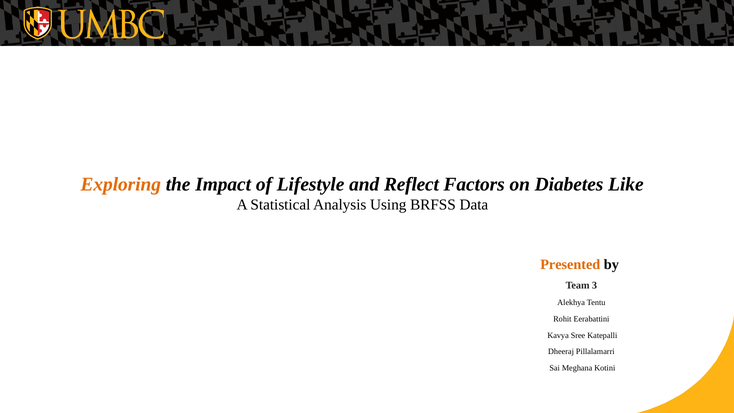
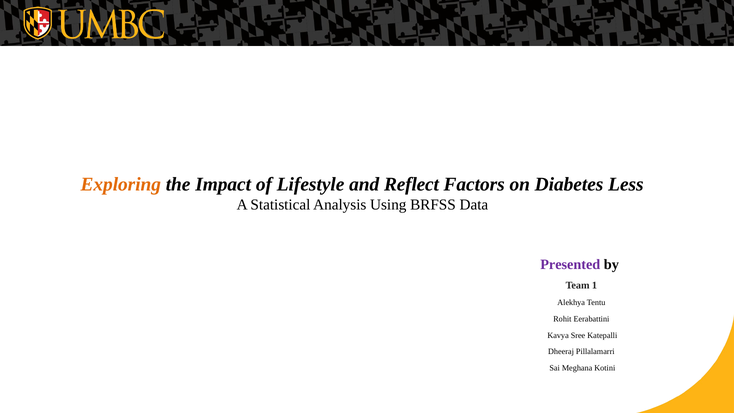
Like: Like -> Less (626, 184)
Presented colour: orange -> purple (570, 264)
3: 3 -> 1 (595, 285)
